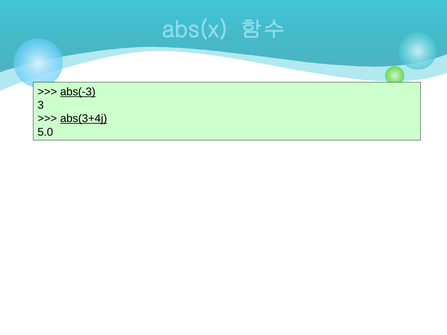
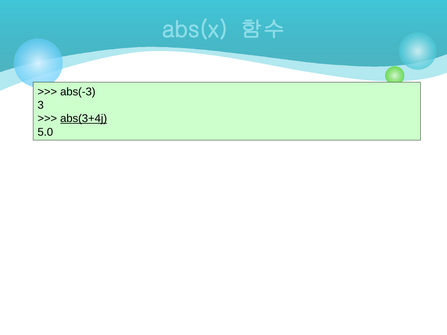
abs(-3 underline: present -> none (78, 92)
